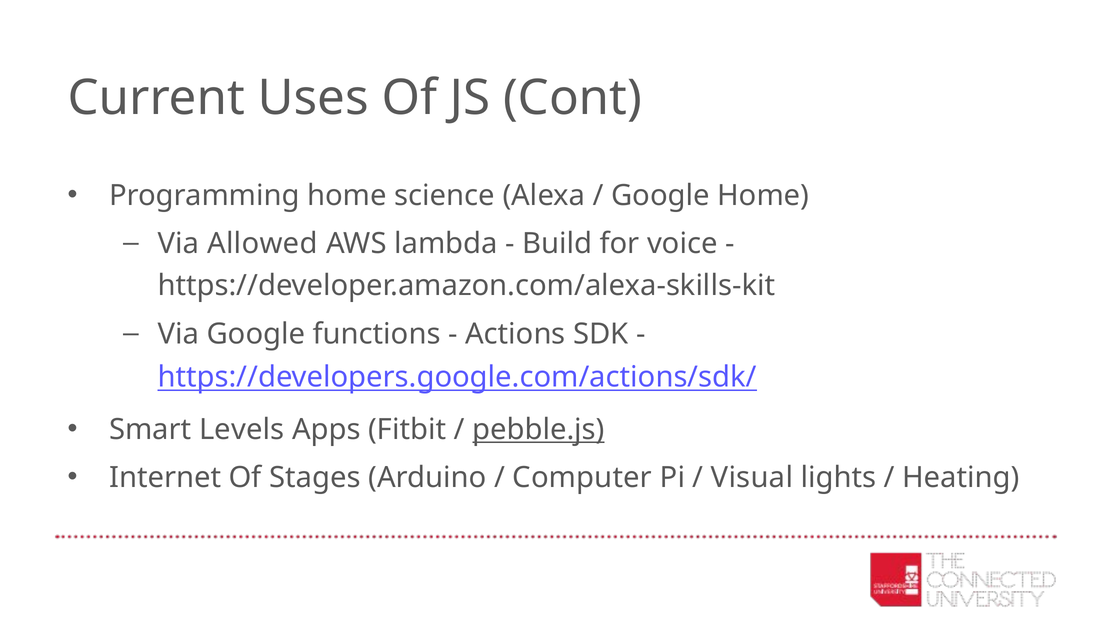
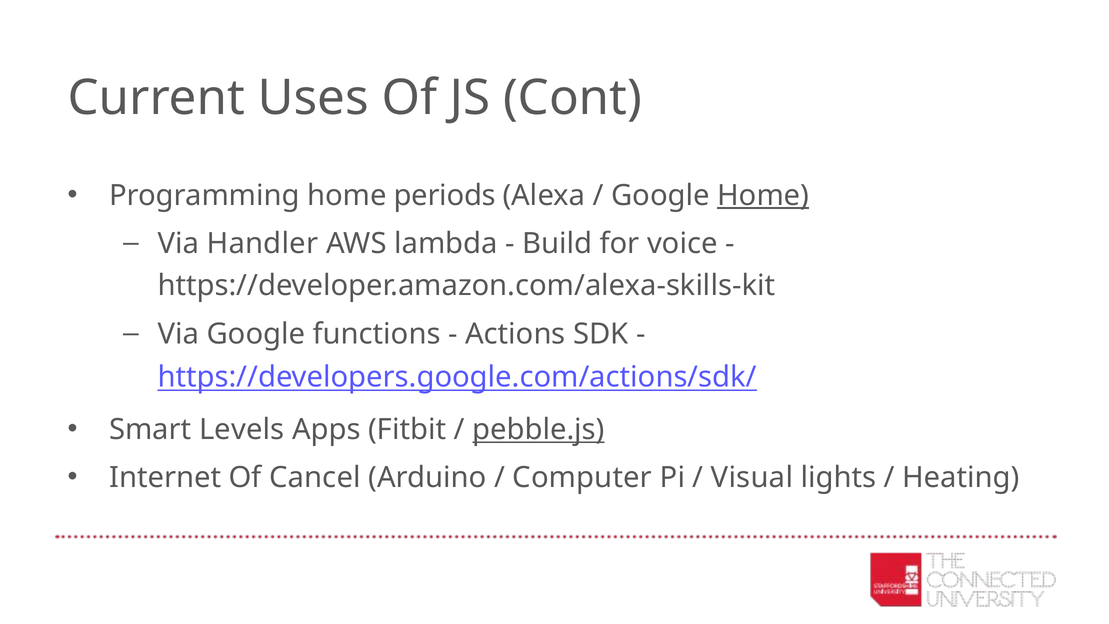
science: science -> periods (445, 195)
Home underline: none -> present (763, 195)
Allowed: Allowed -> Handler (262, 244)
Stages: Stages -> Cancel (315, 478)
